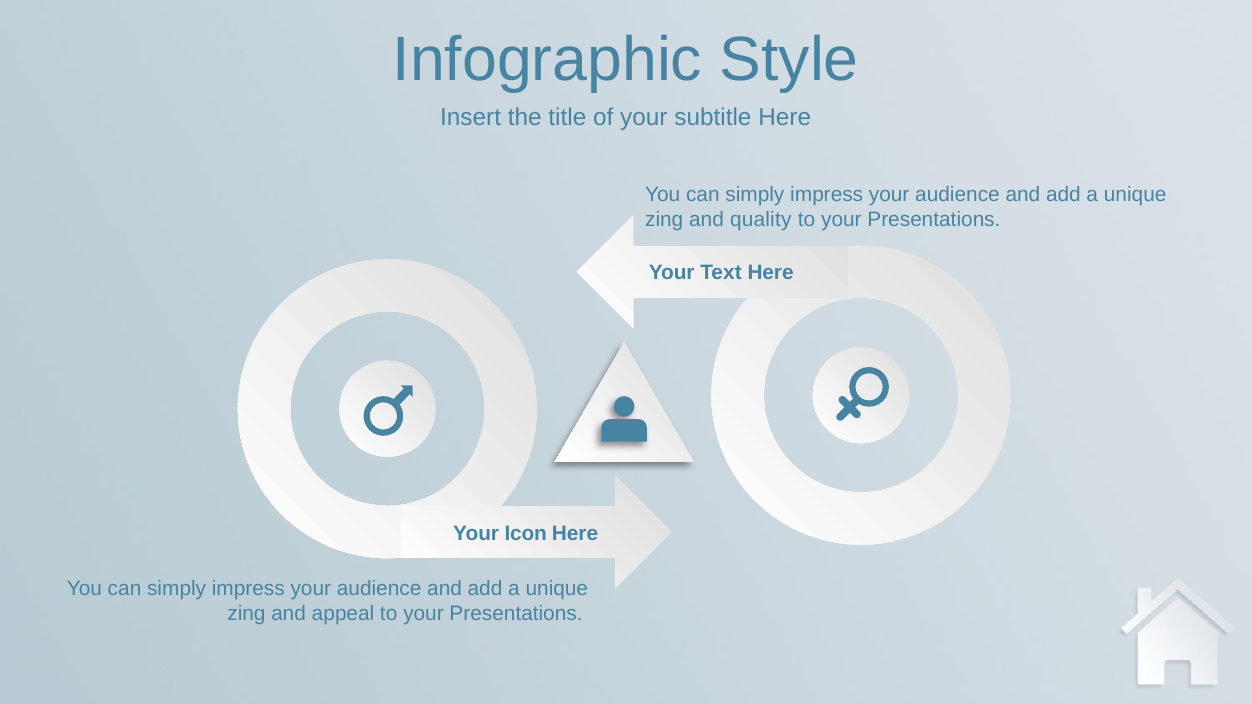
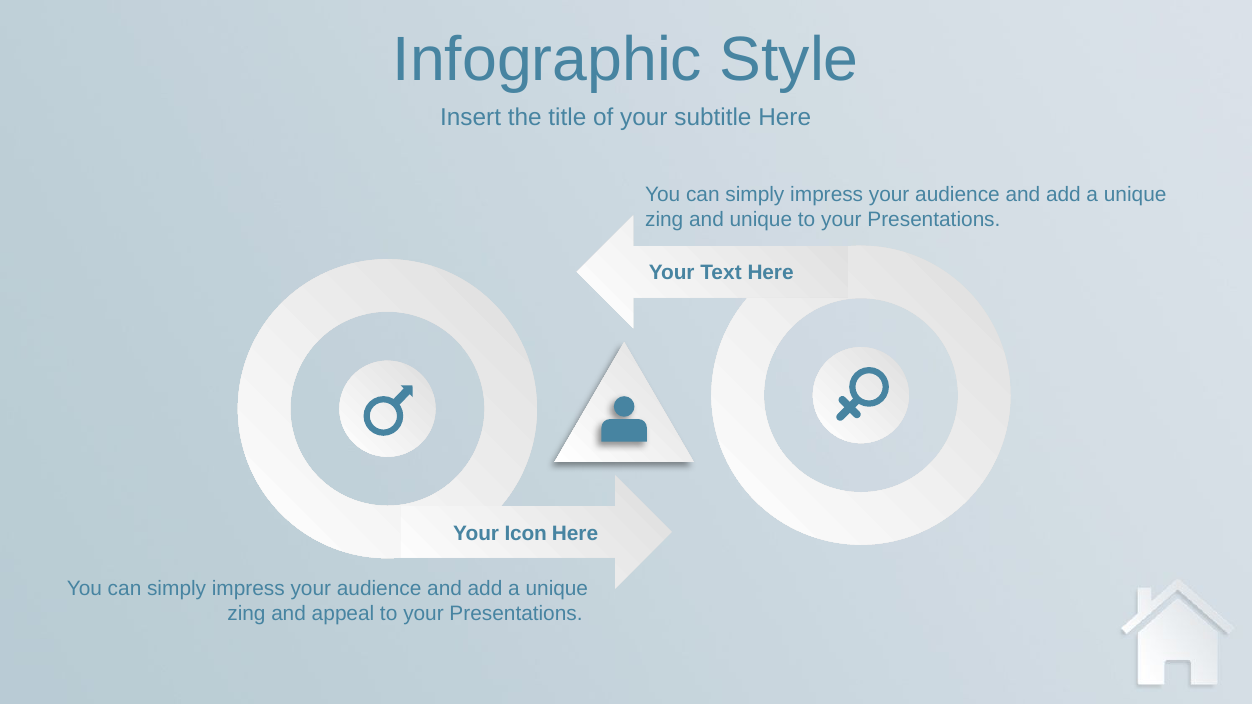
and quality: quality -> unique (761, 220)
